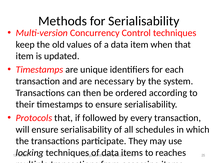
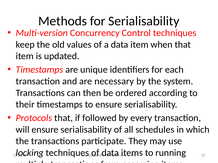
reaches: reaches -> running (171, 153)
